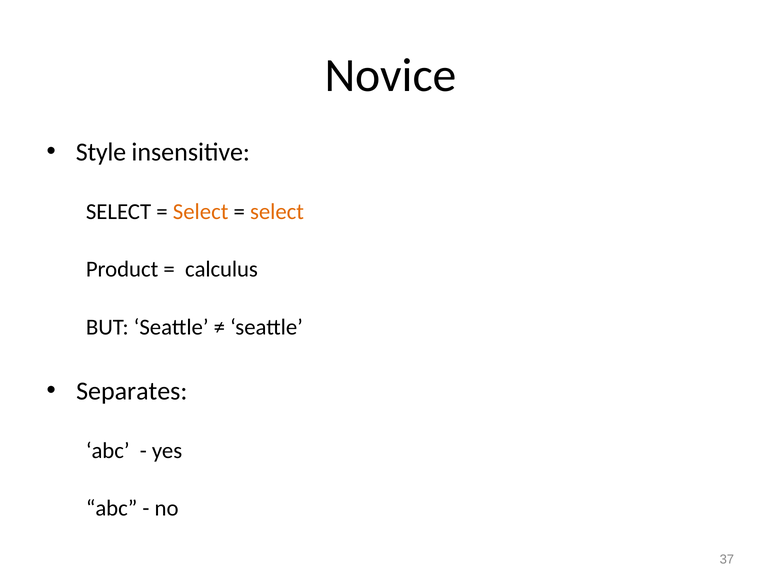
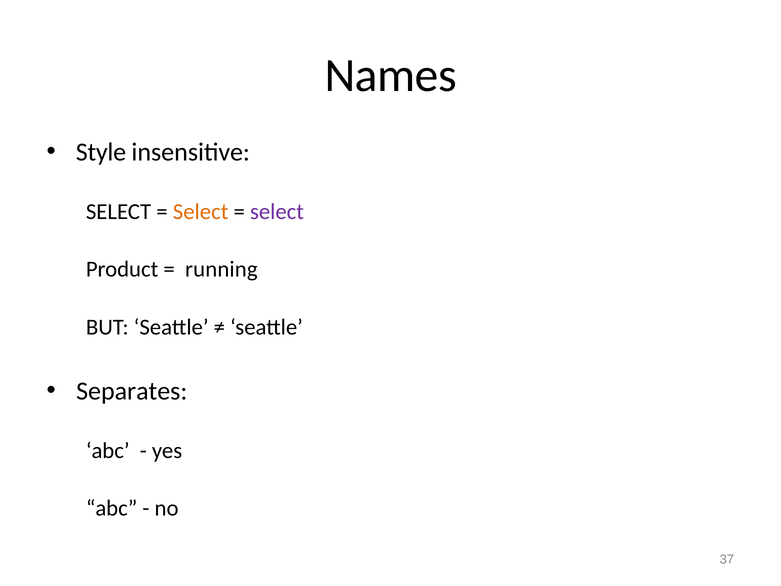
Novice: Novice -> Names (391, 76)
select colour: orange -> purple (277, 212)
calculus: calculus -> running (221, 269)
